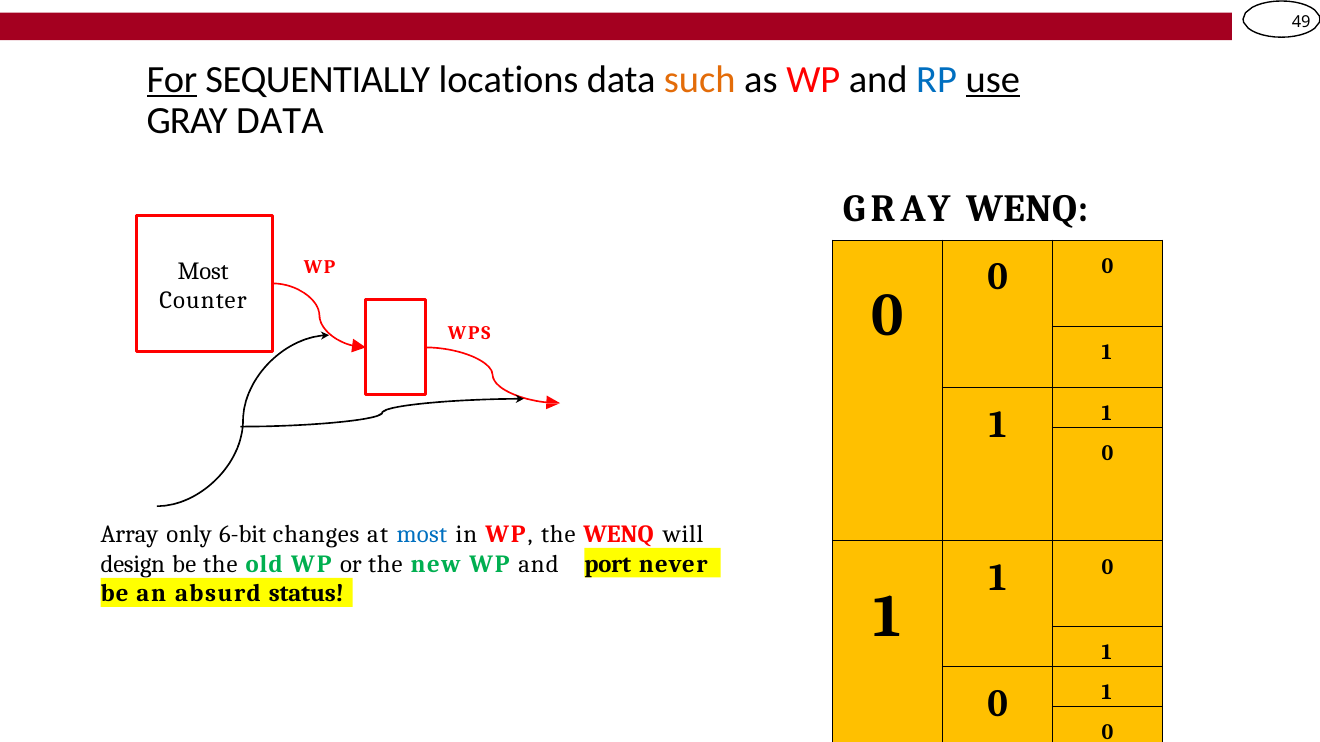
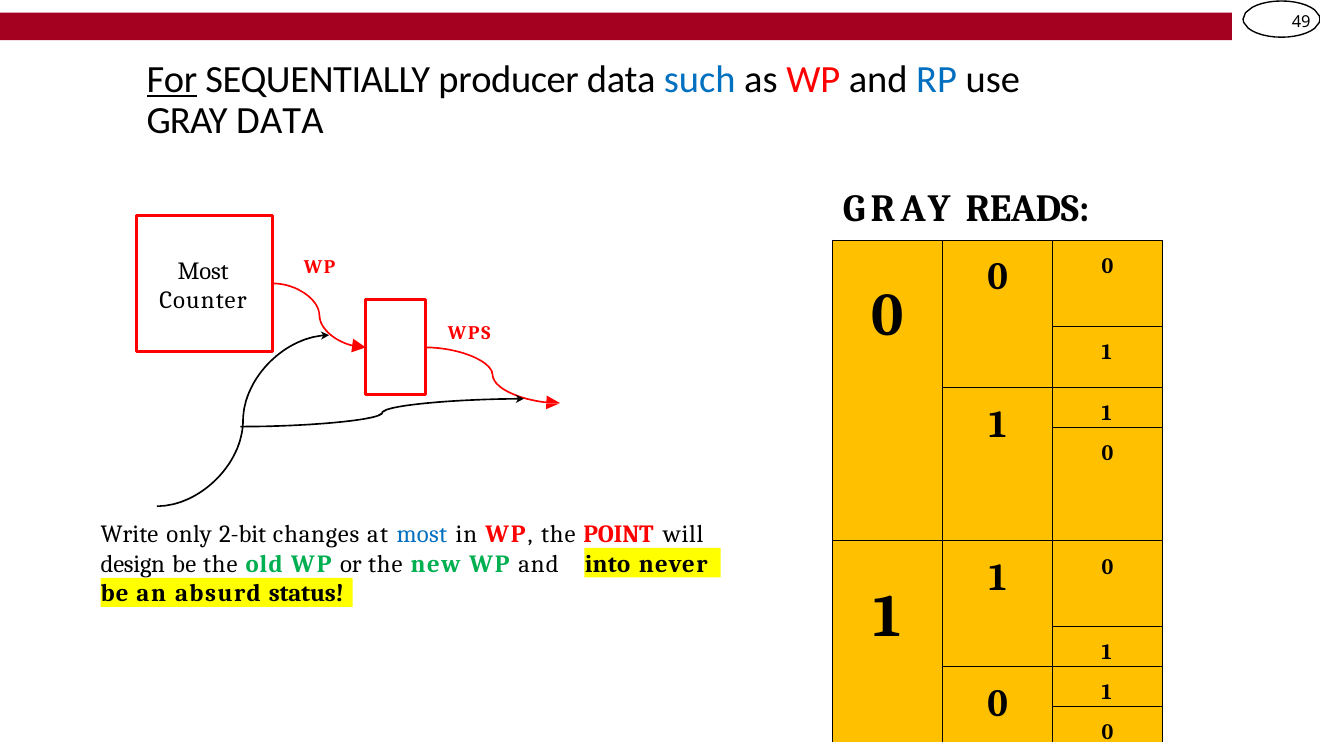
locations: locations -> producer (509, 80)
such colour: orange -> blue (700, 80)
use underline: present -> none (993, 80)
GRAY WENQ: WENQ -> READS (1027, 209)
Array: Array -> Write (129, 535)
6-bit: 6-bit -> 2-bit (243, 535)
the WENQ: WENQ -> POINT (619, 535)
port: port -> into (608, 565)
